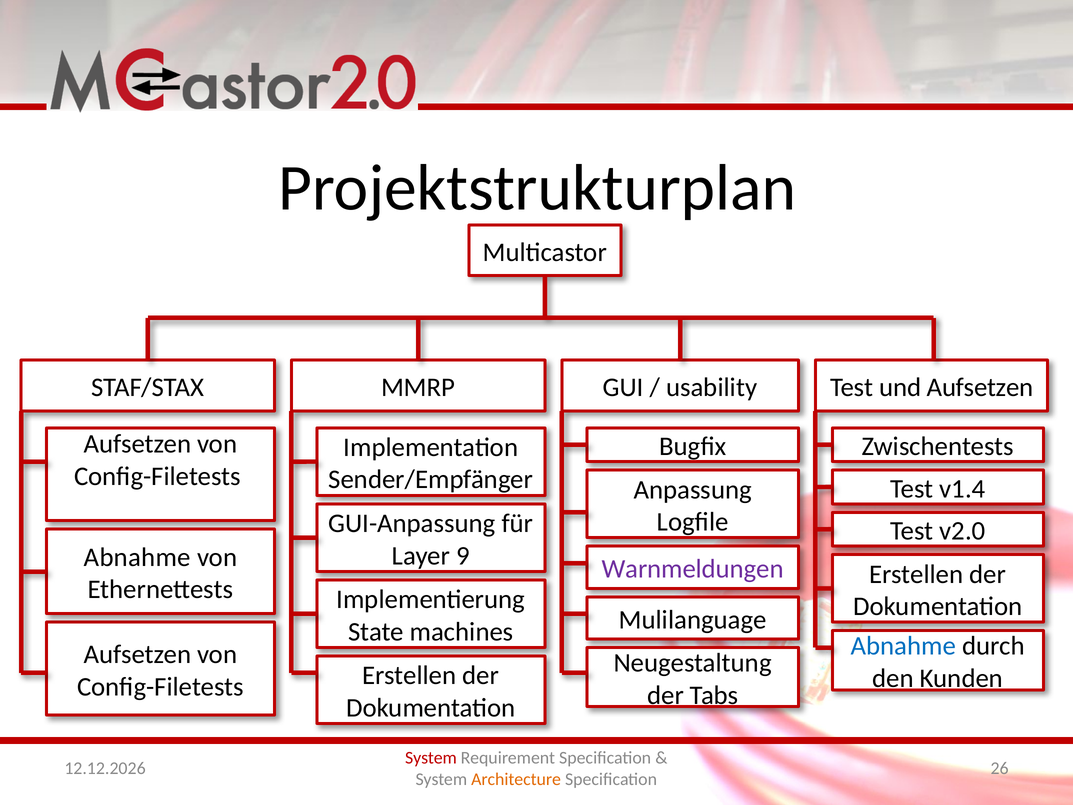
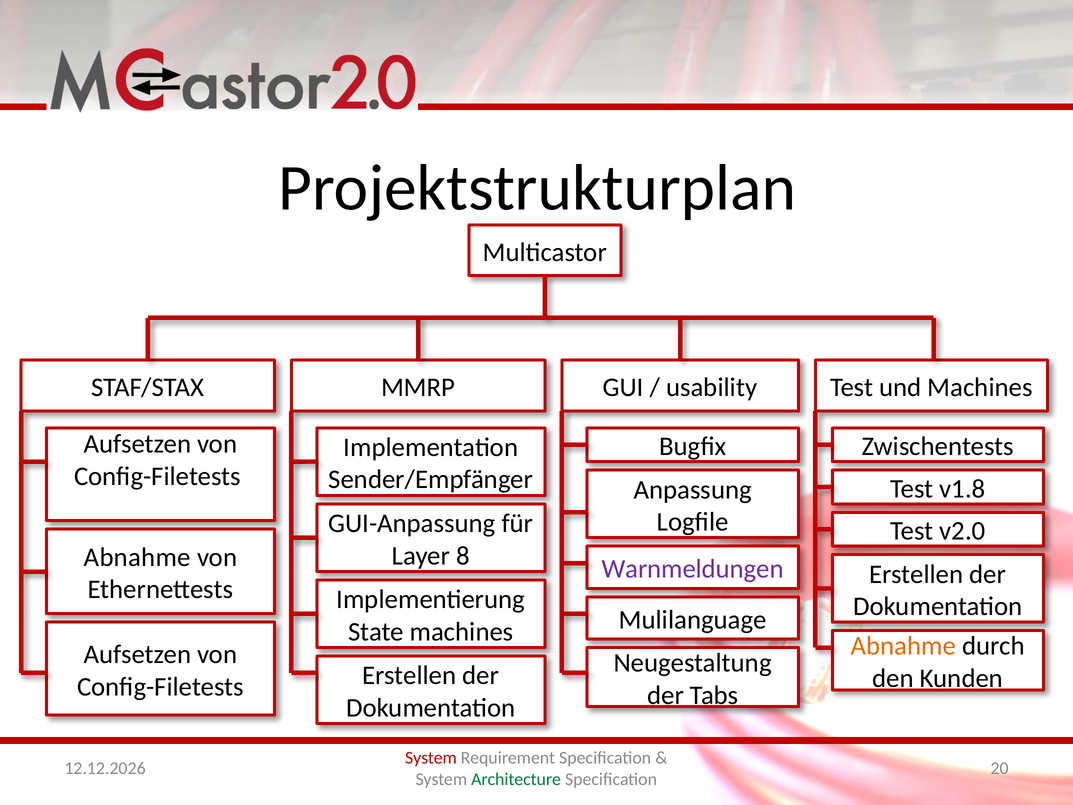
und Aufsetzen: Aufsetzen -> Machines (980, 387)
v1.4: v1.4 -> v1.8 (962, 489)
9: 9 -> 8 (463, 555)
Abnahme colour: blue -> orange (903, 646)
26: 26 -> 20 (1000, 768)
Architecture colour: orange -> green (516, 779)
